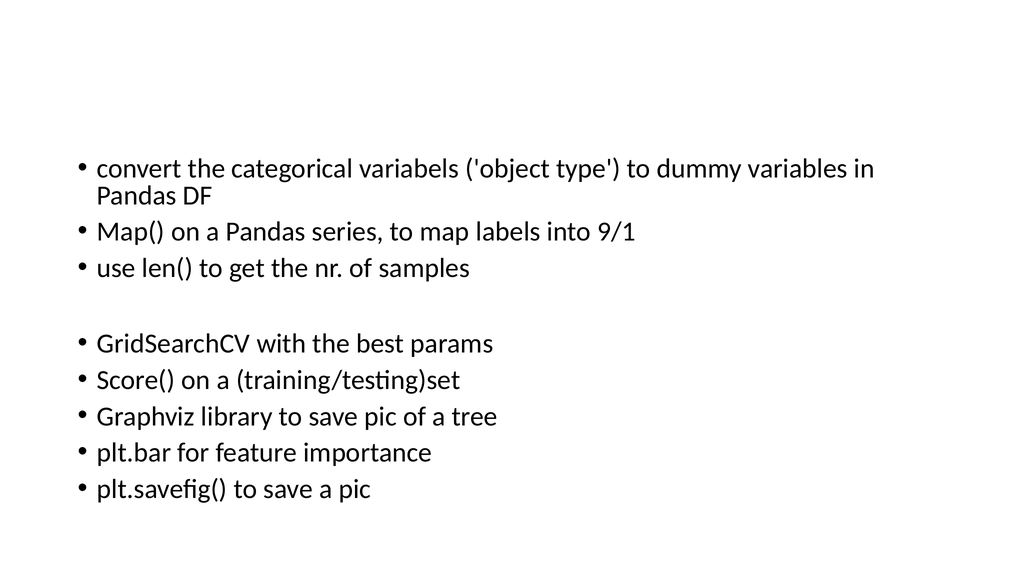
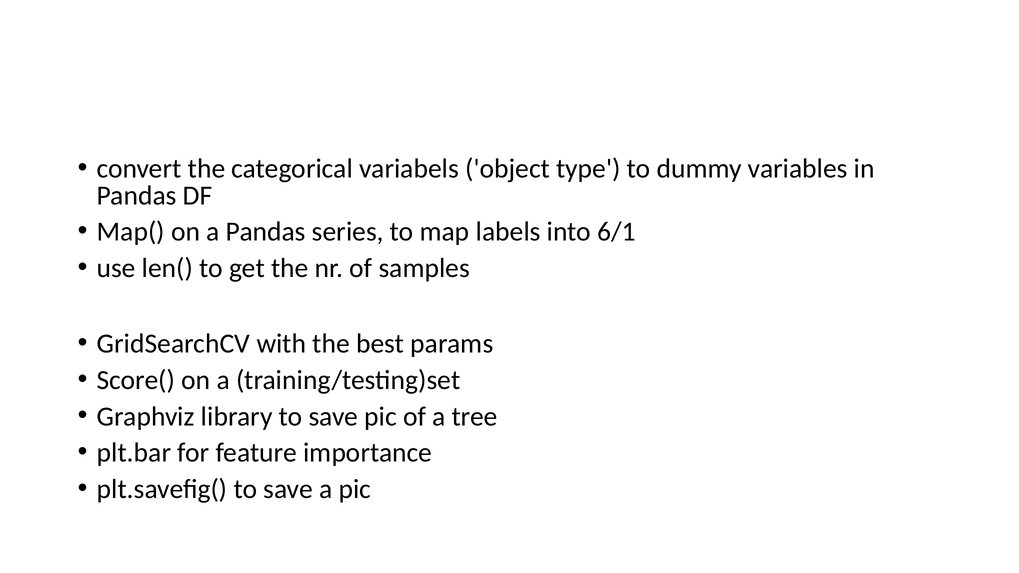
9/1: 9/1 -> 6/1 (617, 232)
